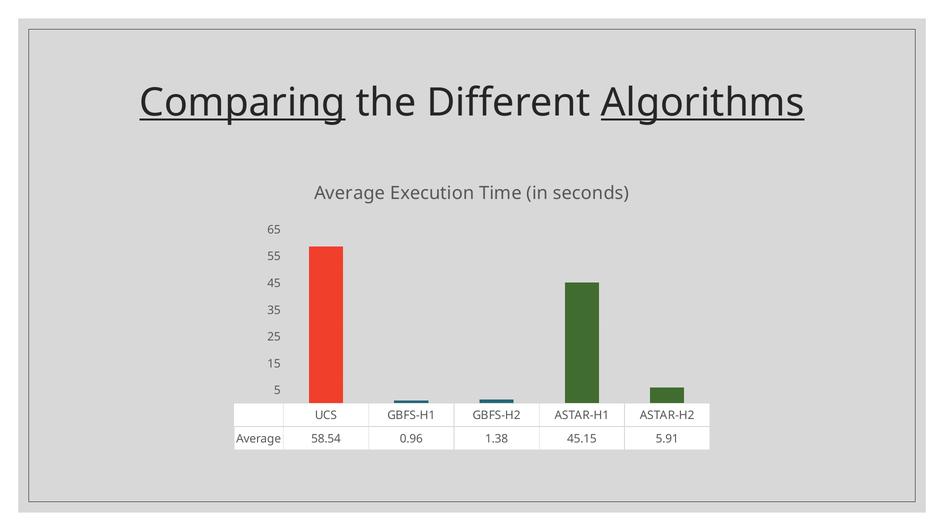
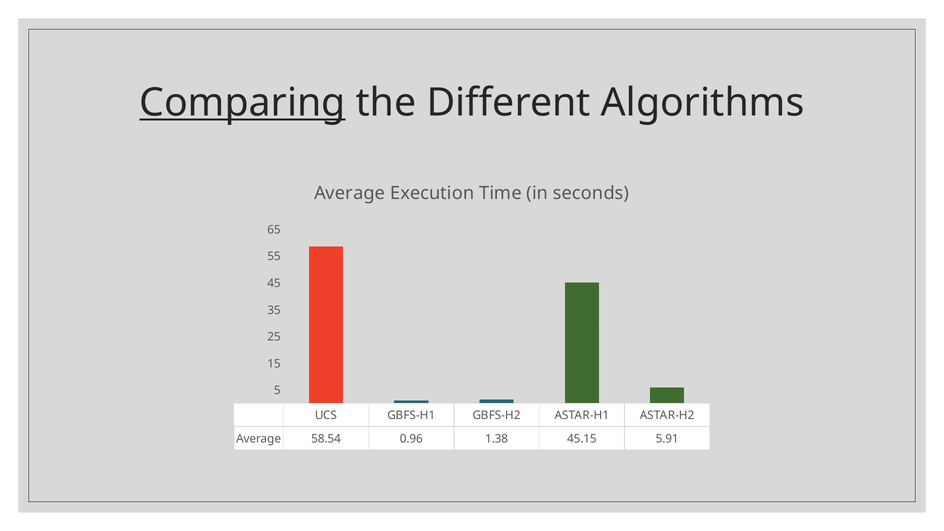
Algorithms underline: present -> none (703, 103)
